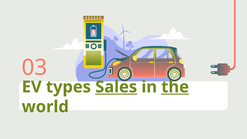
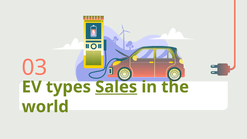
the underline: present -> none (175, 87)
